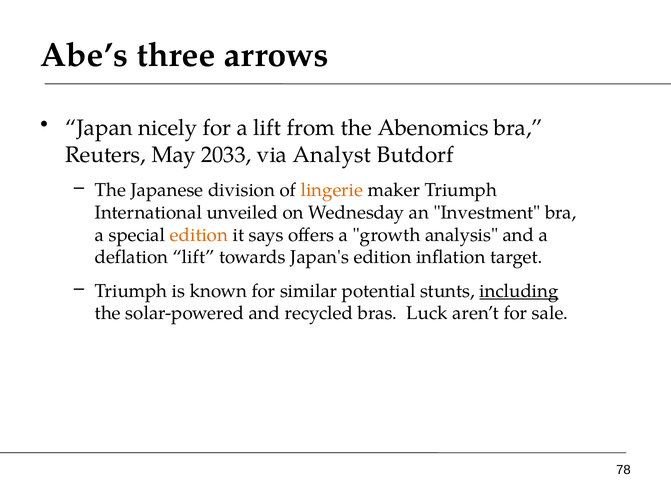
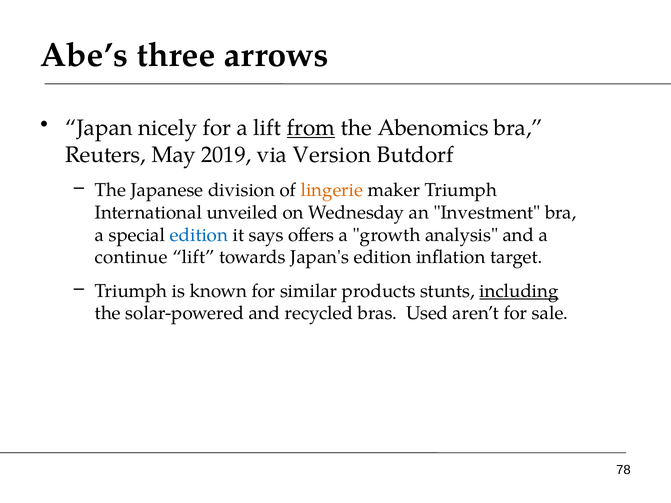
from underline: none -> present (311, 128)
2033: 2033 -> 2019 (226, 155)
Analyst: Analyst -> Version (332, 155)
edition colour: orange -> blue (199, 235)
deflation: deflation -> continue (131, 257)
potential: potential -> products (379, 291)
Luck: Luck -> Used (427, 313)
